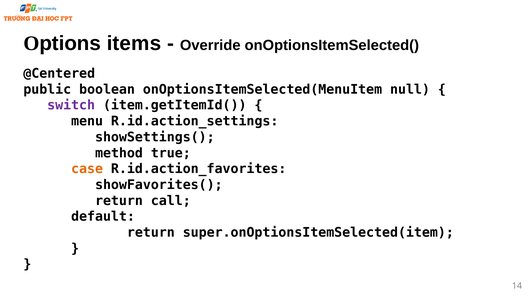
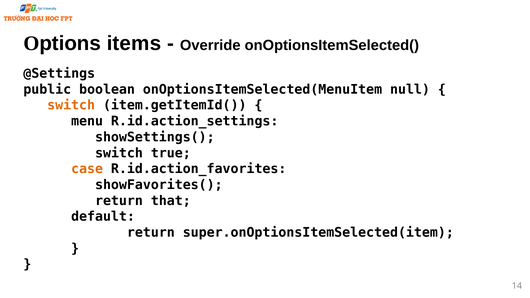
@Centered: @Centered -> @Settings (59, 74)
switch colour: purple -> orange (71, 105)
method: method -> switch (119, 153)
call: call -> that (171, 201)
